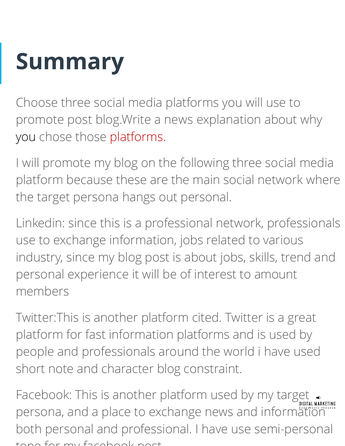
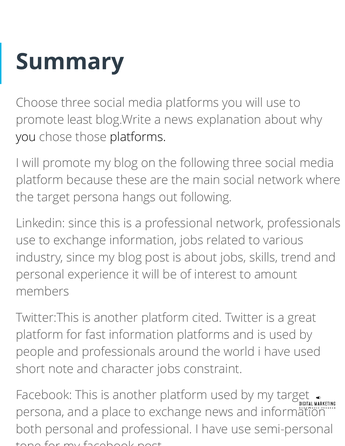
promote post: post -> least (80, 120)
platforms colour: red -> black (138, 137)
out personal: personal -> following (206, 197)
character blog: blog -> jobs (169, 369)
